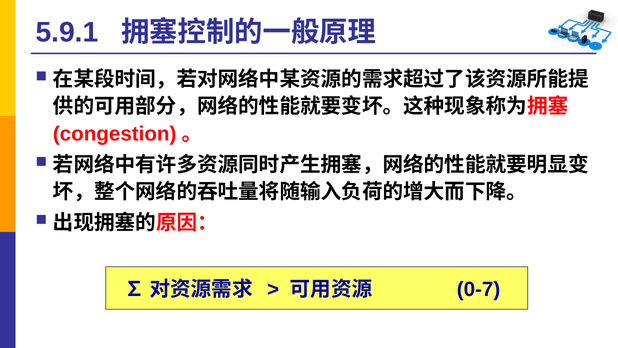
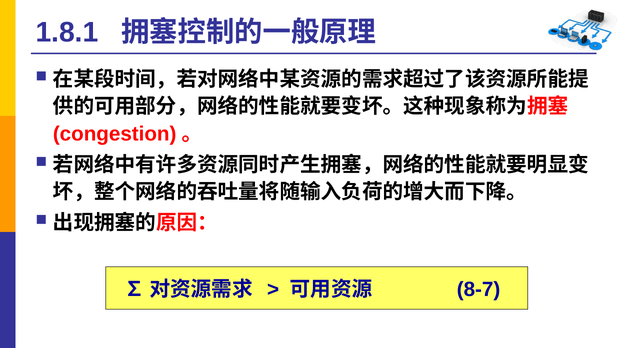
5.9.1: 5.9.1 -> 1.8.1 (67, 32)
0-7: 0-7 -> 8-7 (479, 289)
